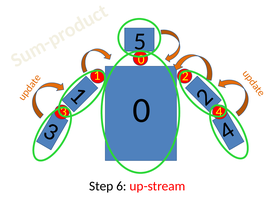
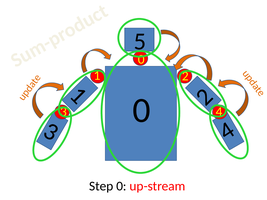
Step 6: 6 -> 0 (121, 186)
